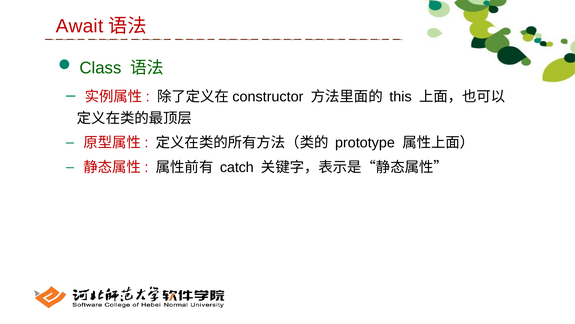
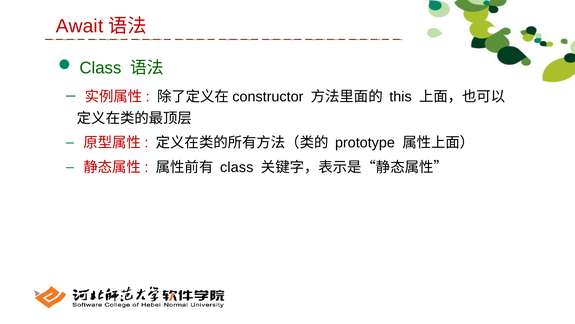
catch: catch -> class (237, 167)
